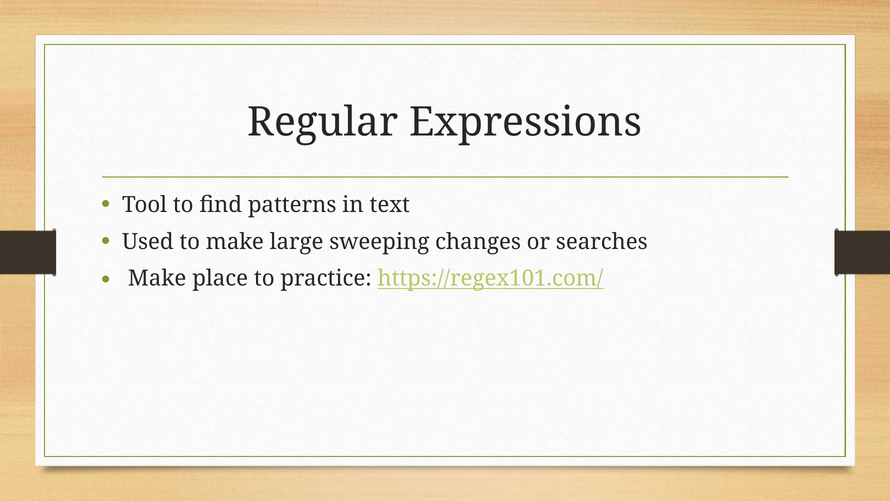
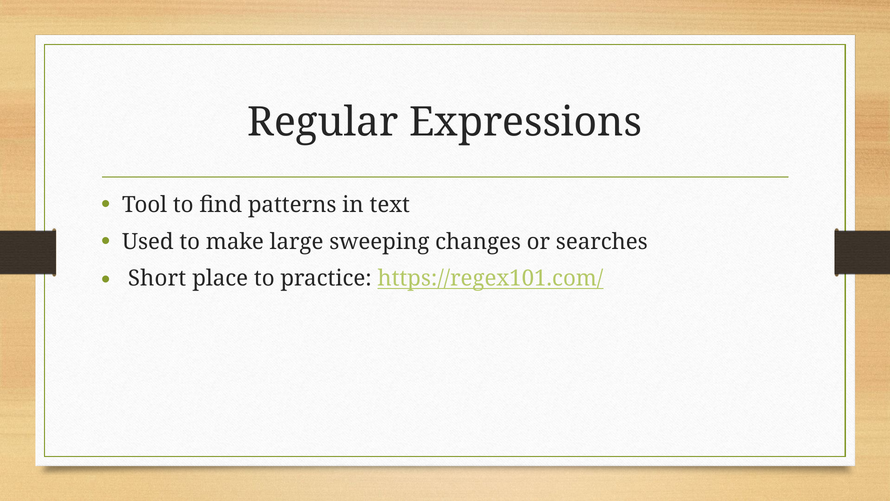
Make: Make -> Short (157, 278)
